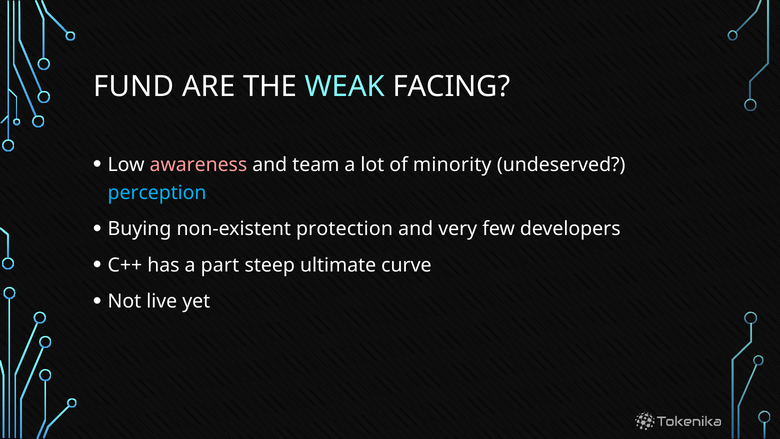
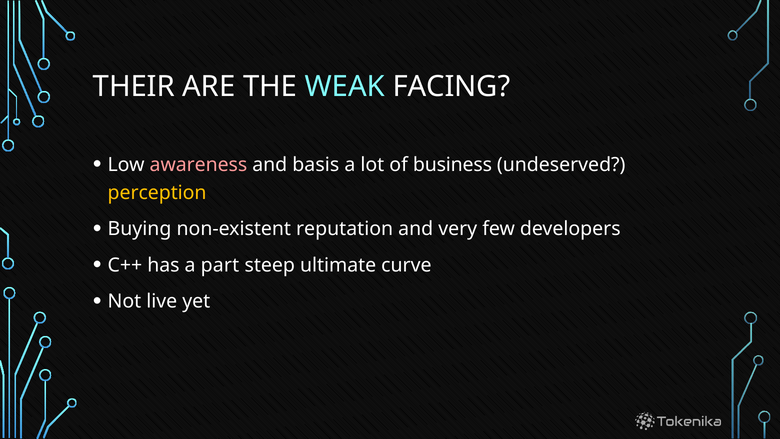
FUND: FUND -> THEIR (134, 87)
team: team -> basis (316, 165)
minority: minority -> business (452, 165)
perception colour: light blue -> yellow (157, 193)
protection: protection -> reputation (345, 229)
